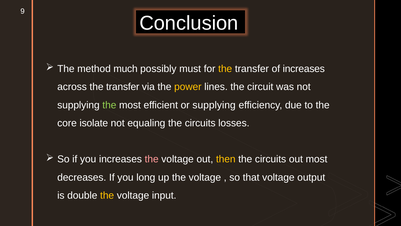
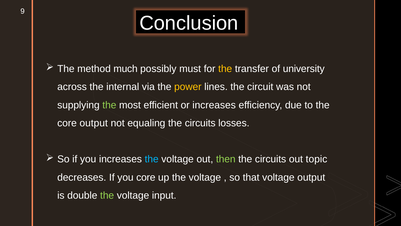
of increases: increases -> university (304, 69)
across the transfer: transfer -> internal (123, 87)
or supplying: supplying -> increases (214, 105)
core isolate: isolate -> output (94, 123)
the colour: pink -> light blue (152, 159)
then colour: yellow -> light green (226, 159)
out most: most -> topic (316, 159)
you long: long -> core (146, 177)
the colour: yellow -> light green (107, 195)
